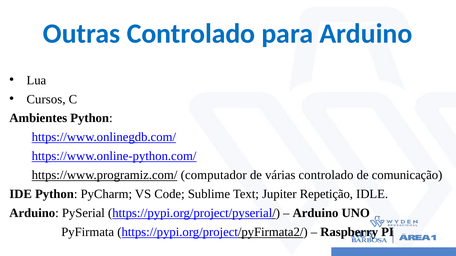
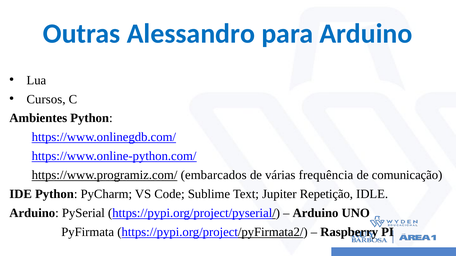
Outras Controlado: Controlado -> Alessandro (191, 34)
computador: computador -> embarcados (214, 175)
várias controlado: controlado -> frequência (326, 175)
